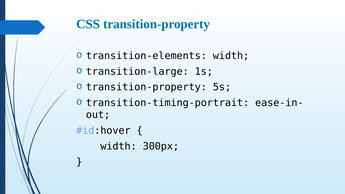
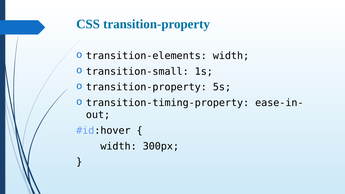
transition-large: transition-large -> transition-small (137, 71)
transition-timing-portrait: transition-timing-portrait -> transition-timing-property (168, 103)
